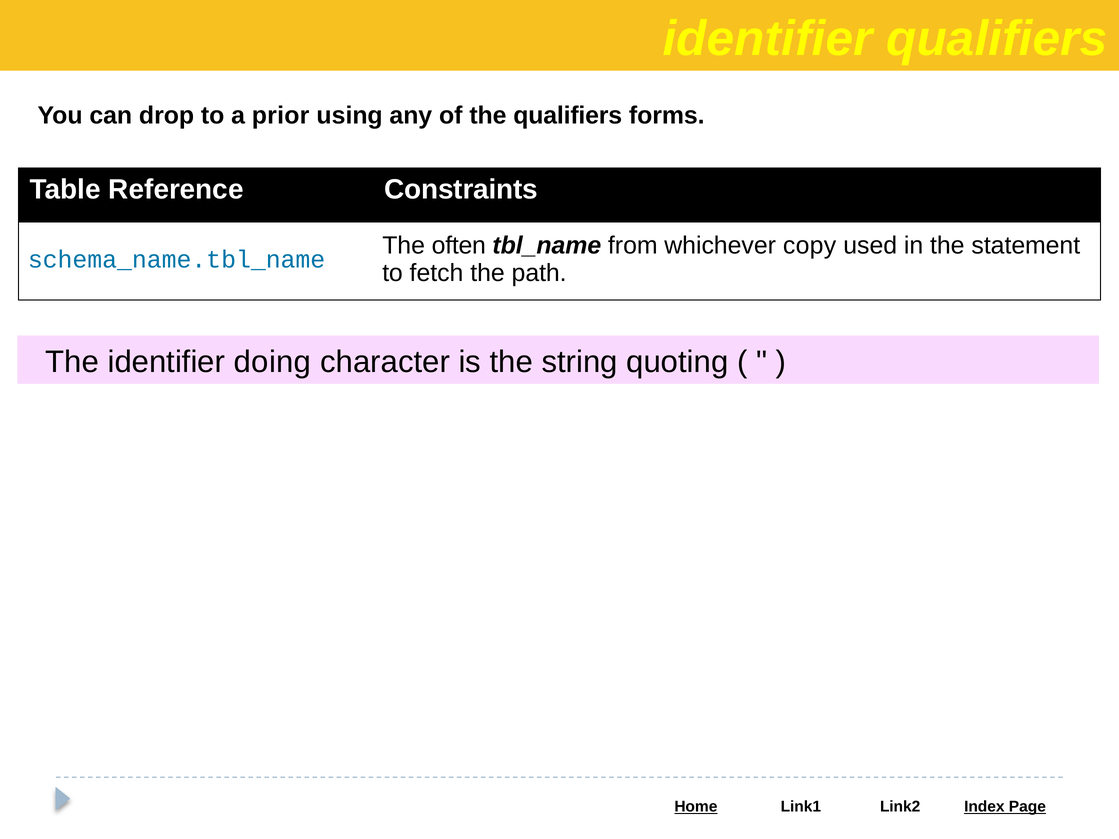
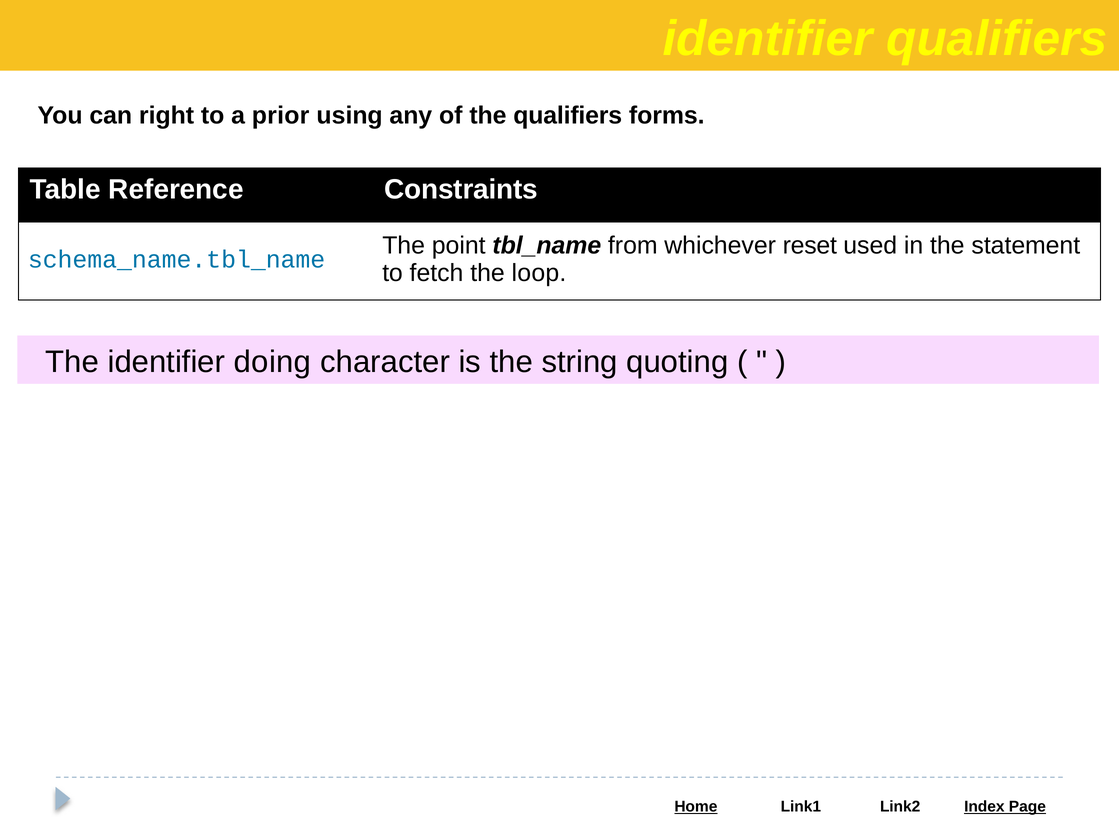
drop: drop -> right (167, 115)
often: often -> point (459, 245)
copy: copy -> reset (810, 245)
path: path -> loop (539, 273)
